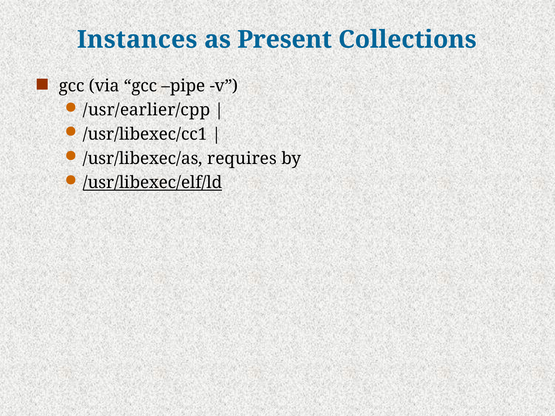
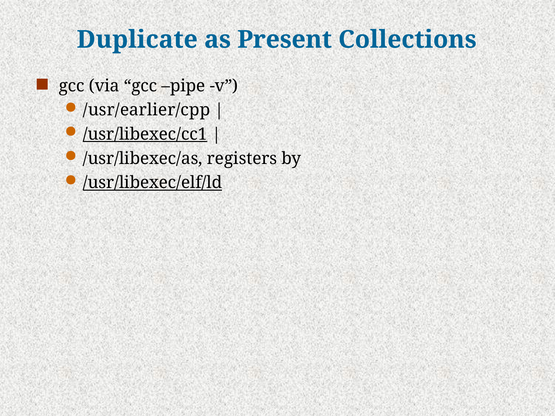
Instances: Instances -> Duplicate (137, 40)
/usr/libexec/cc1 underline: none -> present (145, 134)
requires: requires -> registers (242, 159)
